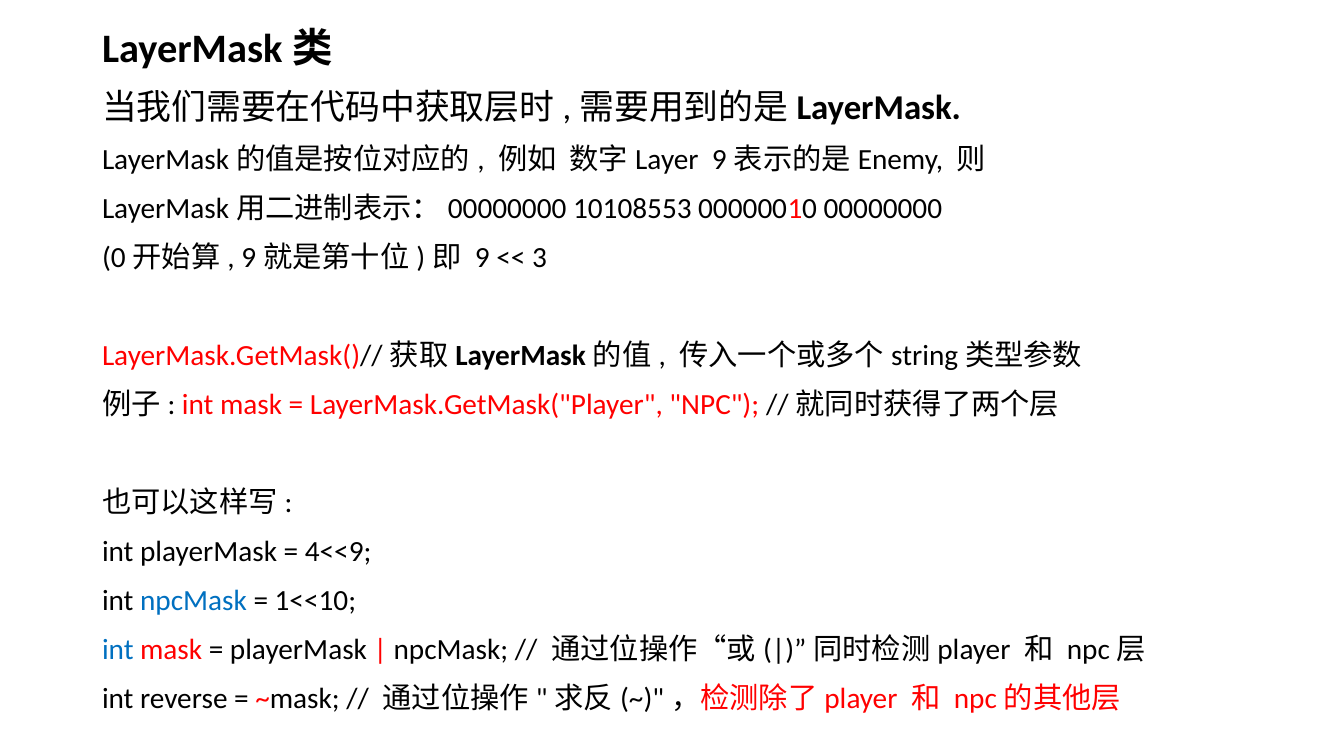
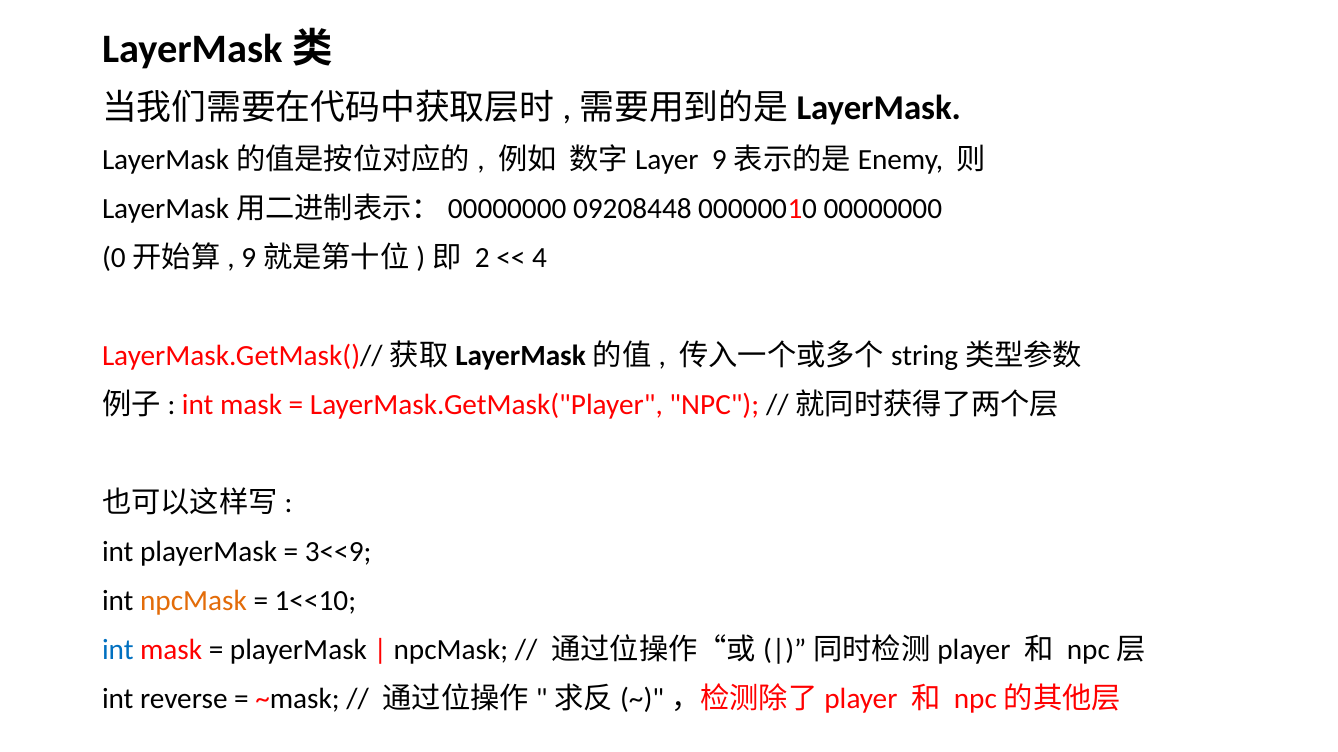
10108553: 10108553 -> 09208448 (632, 209)
9: 9 -> 2 (482, 258)
3: 3 -> 4 (540, 258)
4<<9: 4<<9 -> 3<<9 (338, 553)
npcMask colour: blue -> orange (194, 602)
